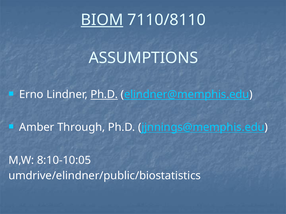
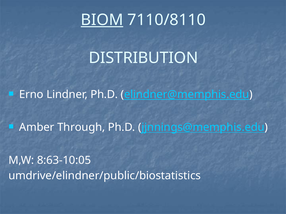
ASSUMPTIONS: ASSUMPTIONS -> DISTRIBUTION (143, 58)
Ph.D underline: present -> none (104, 95)
8:10-10:05: 8:10-10:05 -> 8:63-10:05 (64, 161)
